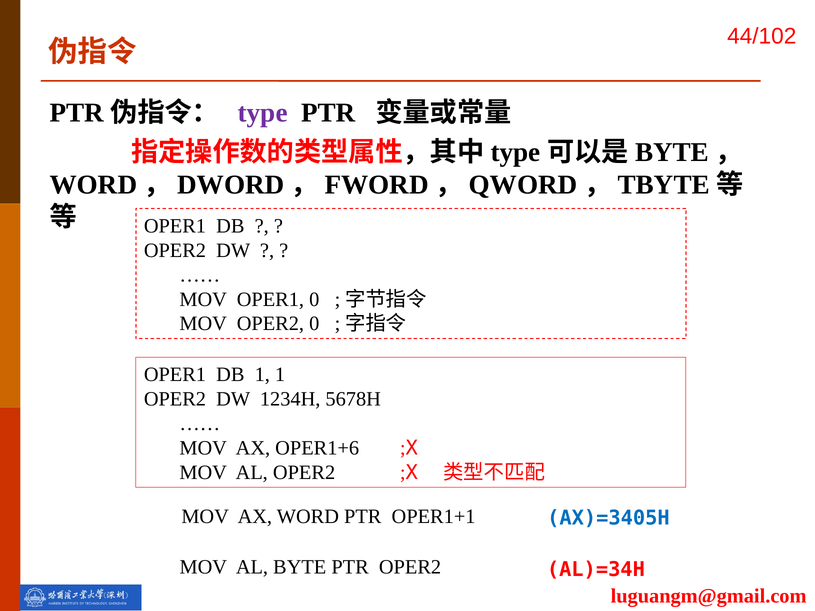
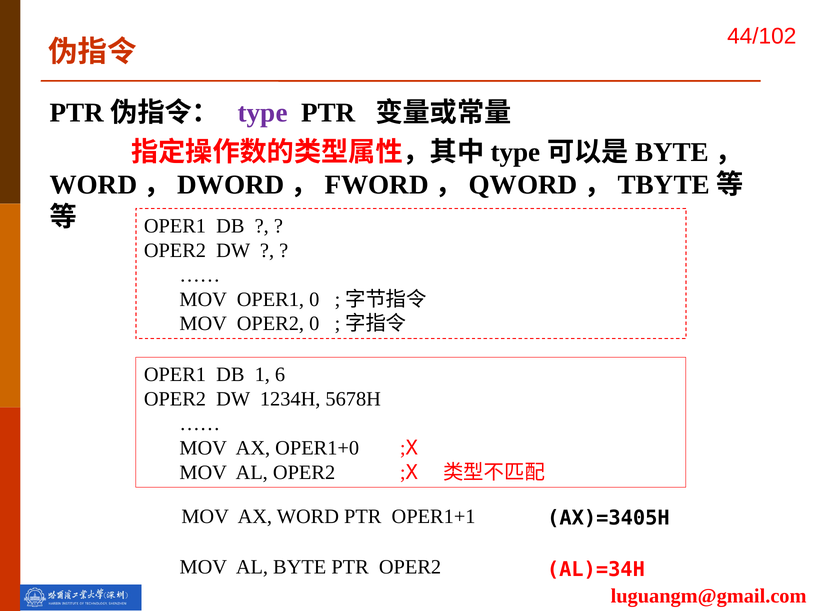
1 1: 1 -> 6 (280, 375)
OPER1+6: OPER1+6 -> OPER1+0 (317, 448)
AX)=3405H colour: blue -> black (608, 518)
